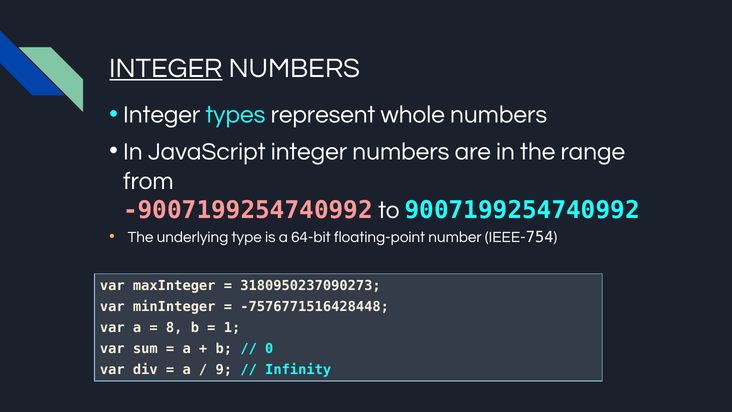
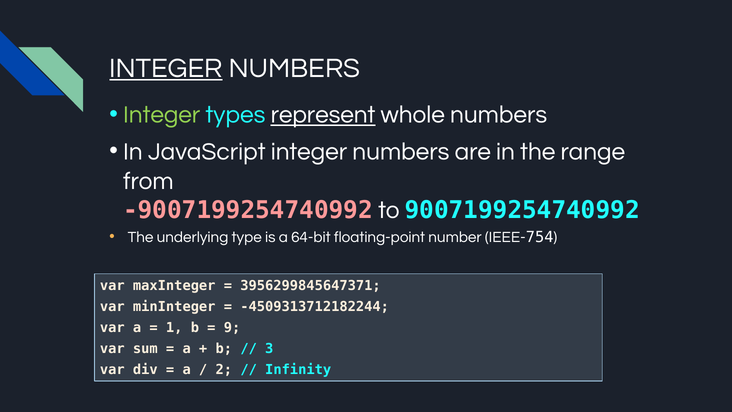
Integer colour: white -> light green (162, 115)
represent underline: none -> present (323, 115)
3180950237090273: 3180950237090273 -> 3956299845647371 (311, 285)
-7576771516428448: -7576771516428448 -> -4509313712182244 (315, 307)
8: 8 -> 1 (174, 328)
1: 1 -> 9 (232, 328)
0: 0 -> 3 (269, 349)
9: 9 -> 2 (224, 370)
